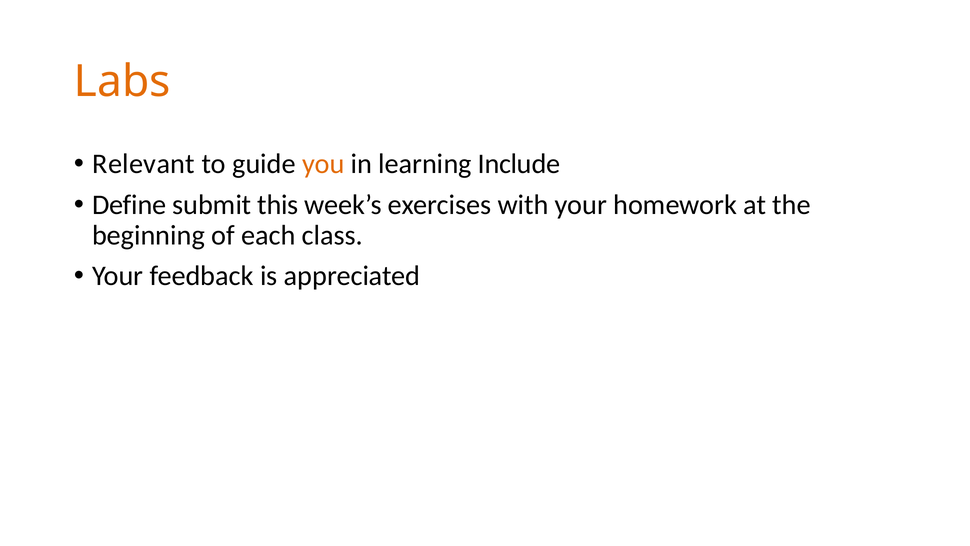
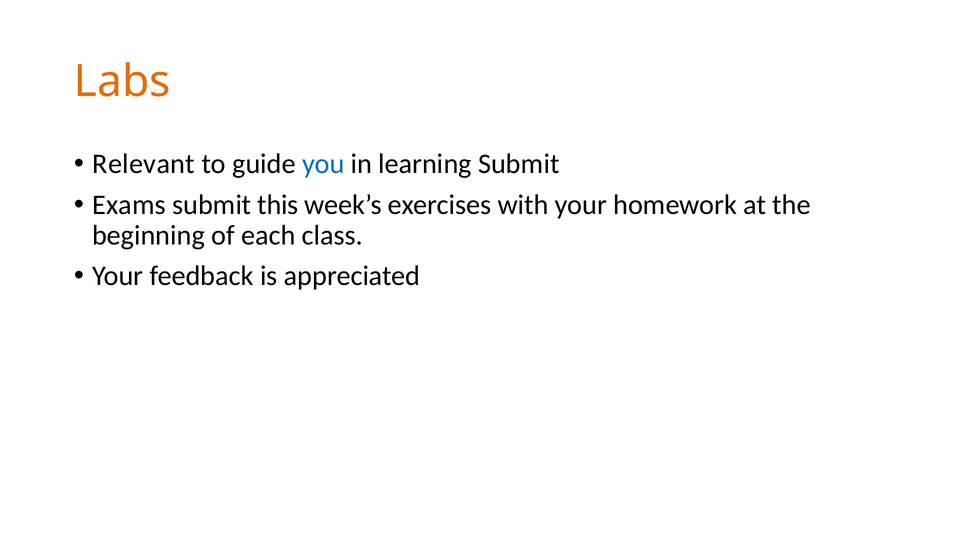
you colour: orange -> blue (323, 164)
learning Include: Include -> Submit (519, 164)
Define: Define -> Exams (129, 205)
